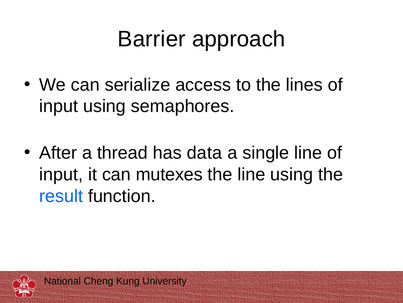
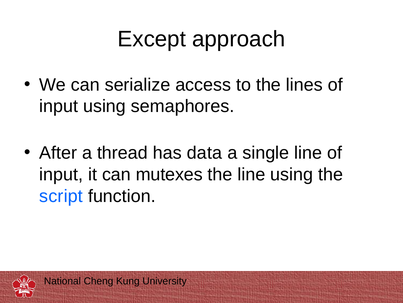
Barrier: Barrier -> Except (152, 39)
result: result -> script (61, 196)
